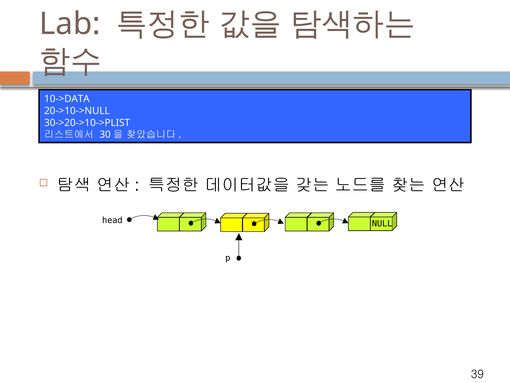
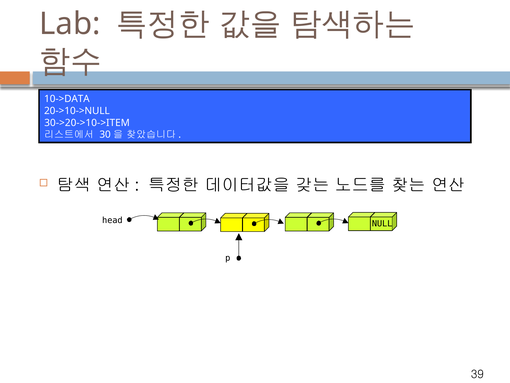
30->20->10->PLIST: 30->20->10->PLIST -> 30->20->10->ITEM (87, 123)
